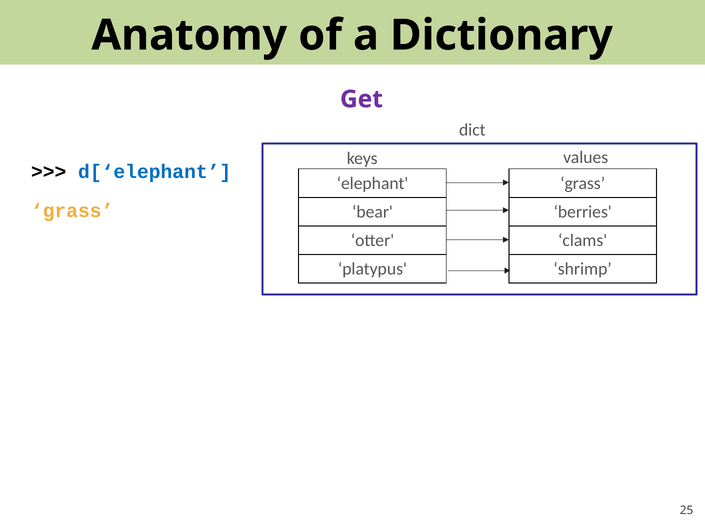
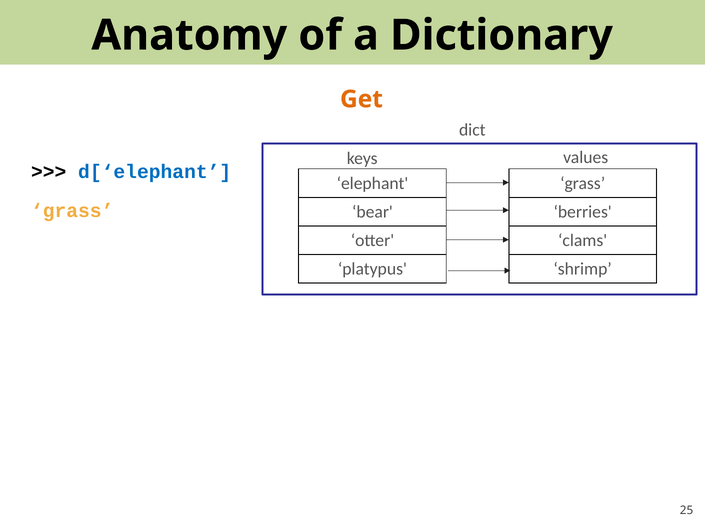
Get colour: purple -> orange (361, 99)
